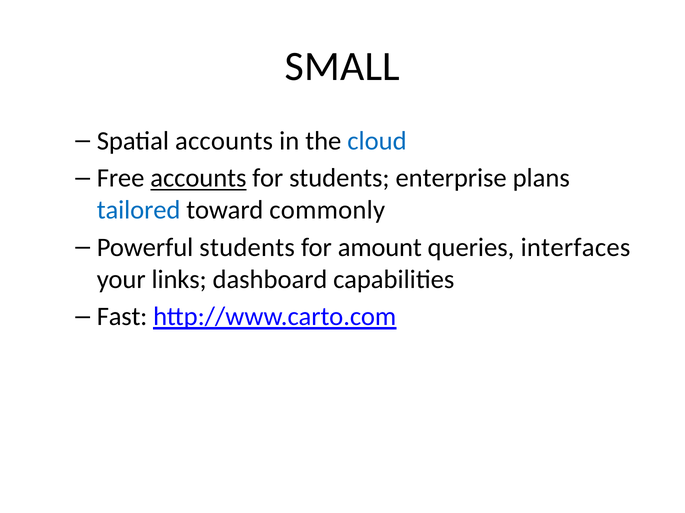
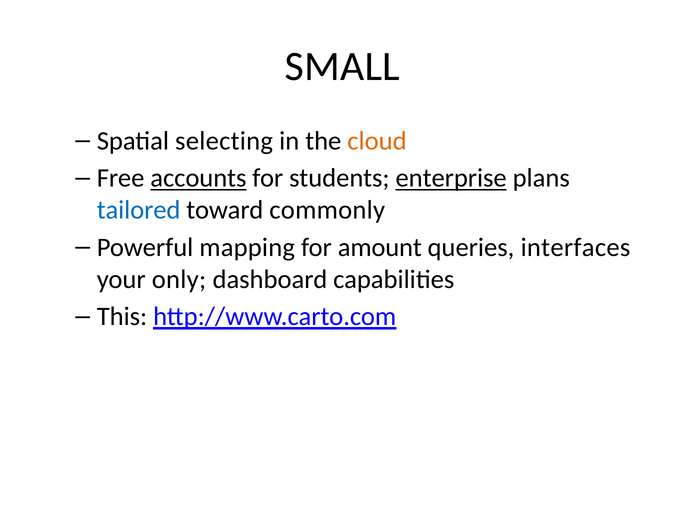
Spatial accounts: accounts -> selecting (224, 141)
cloud colour: blue -> orange (377, 141)
enterprise underline: none -> present (451, 178)
Powerful students: students -> mapping (247, 248)
links: links -> only (179, 280)
Fast: Fast -> This (122, 317)
